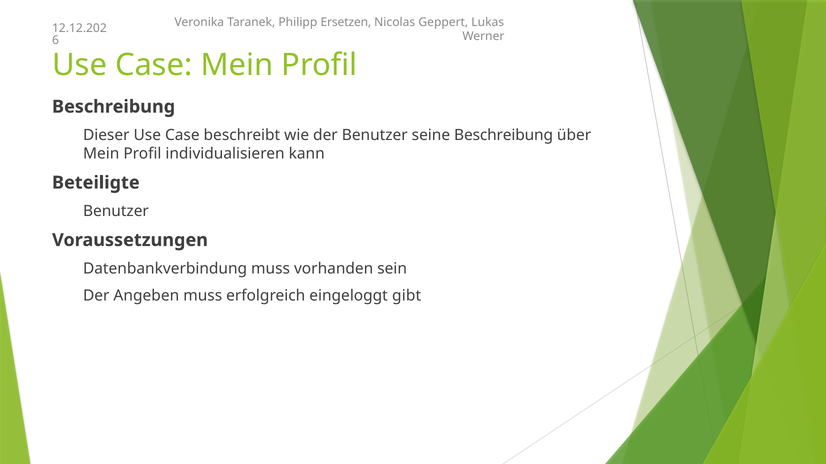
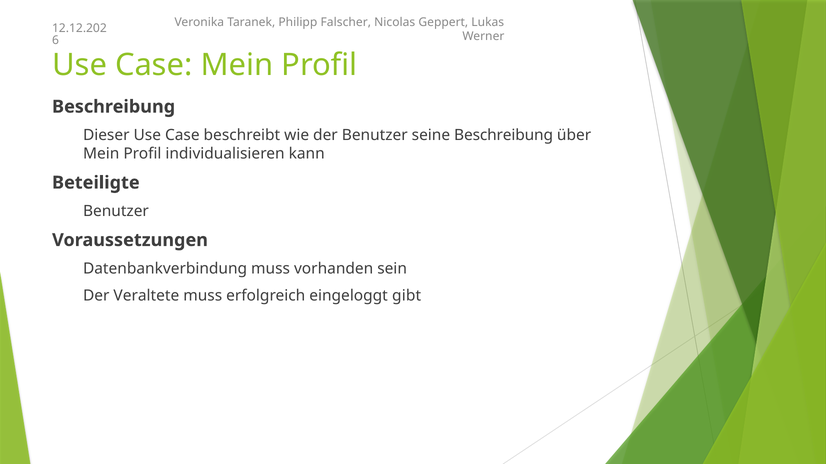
Ersetzen: Ersetzen -> Falscher (346, 22)
Angeben: Angeben -> Veraltete (146, 296)
